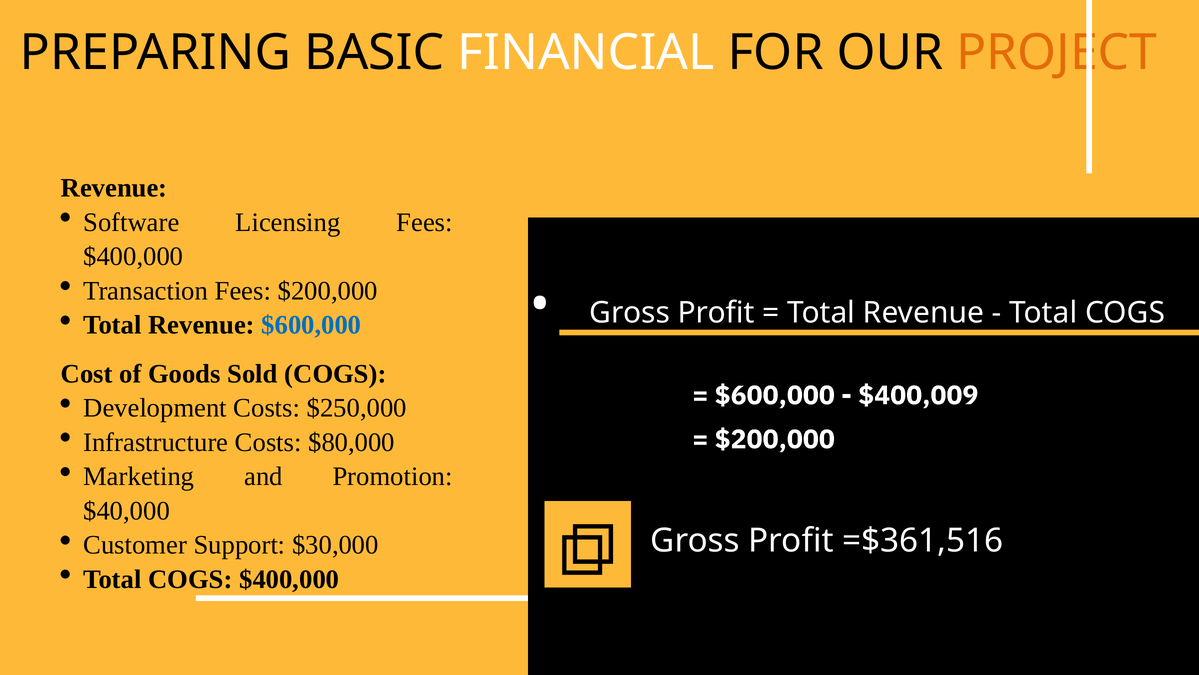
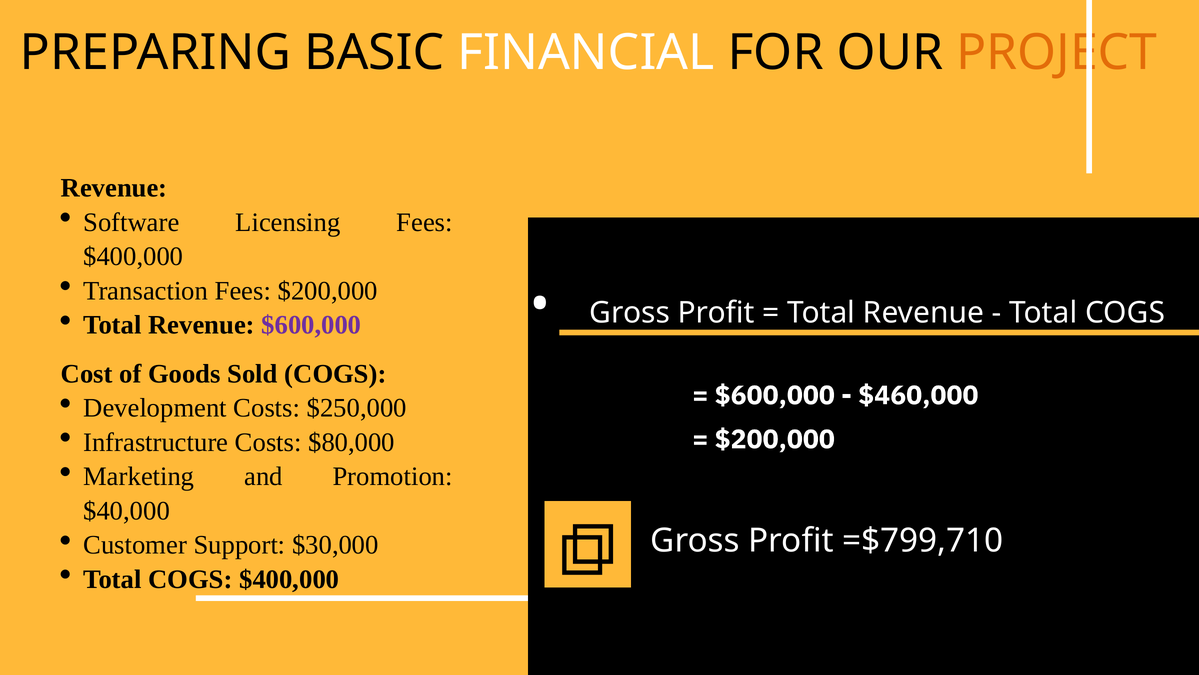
$600,000 colour: blue -> purple (311, 325)
$400,009: $400,009 -> $460,000 (918, 395)
=$361,516: =$361,516 -> =$799,710 (923, 540)
